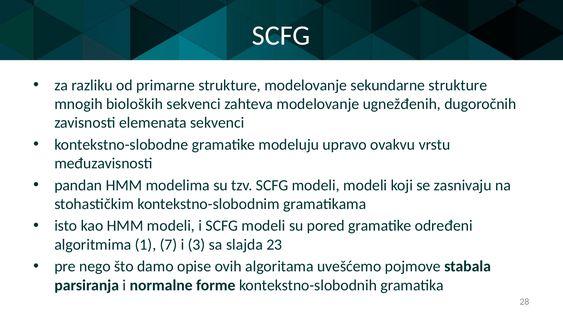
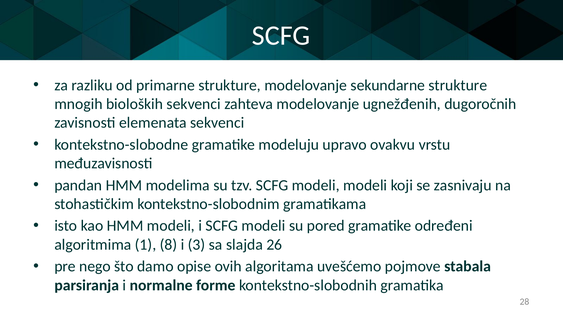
7: 7 -> 8 (168, 245)
23: 23 -> 26 (274, 245)
